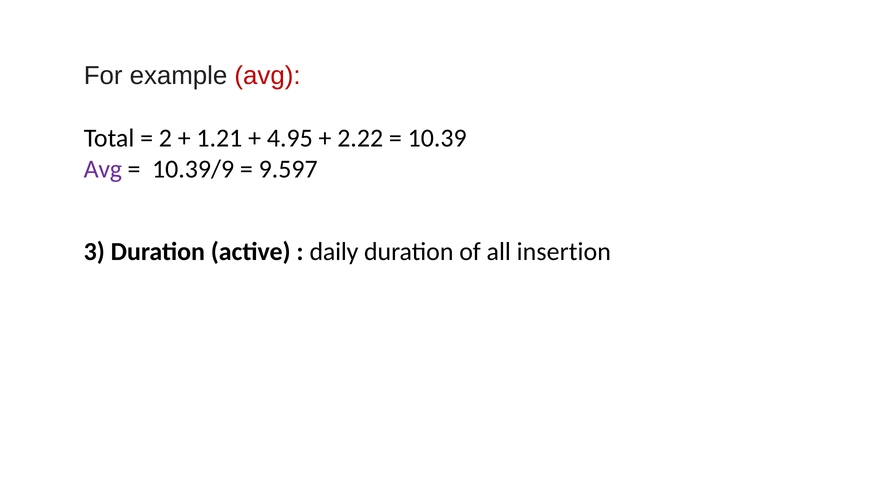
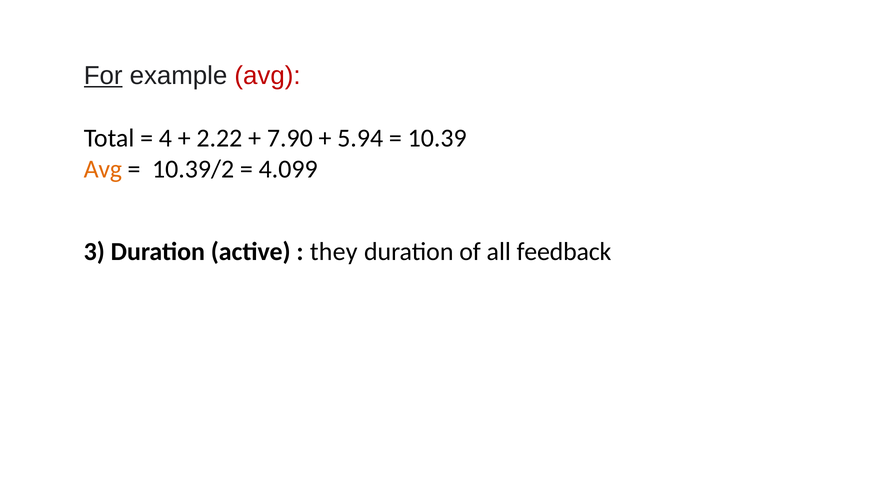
For underline: none -> present (103, 76)
2: 2 -> 4 (165, 138)
1.21: 1.21 -> 2.22 (219, 138)
4.95: 4.95 -> 7.90 (290, 138)
2.22: 2.22 -> 5.94 (360, 138)
Avg colour: purple -> orange (103, 169)
10.39/9: 10.39/9 -> 10.39/2 (193, 169)
9.597: 9.597 -> 4.099 (288, 169)
daily: daily -> they (334, 251)
insertion: insertion -> feedback (564, 251)
